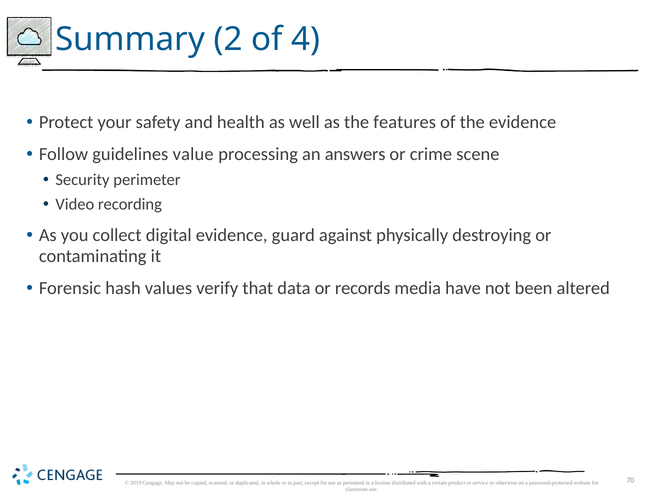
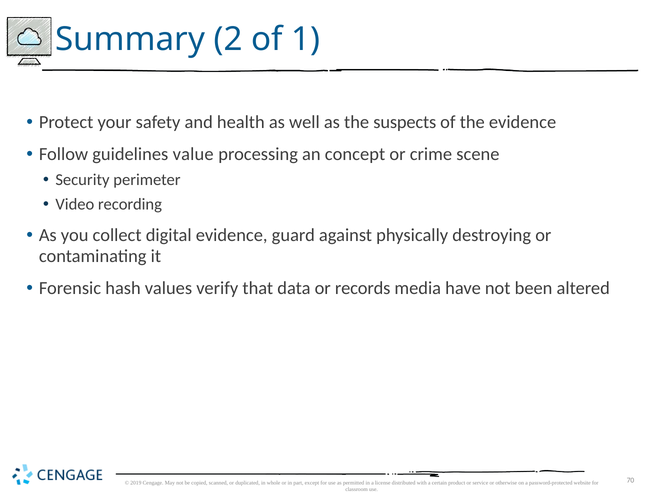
4: 4 -> 1 (306, 39)
features: features -> suspects (405, 122)
answers: answers -> concept (355, 154)
